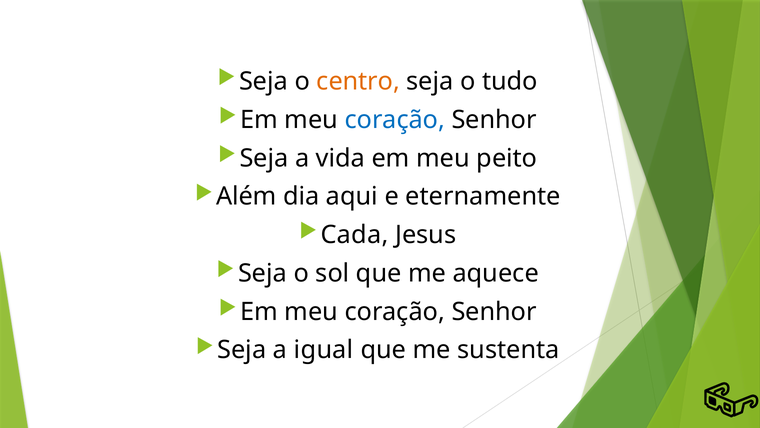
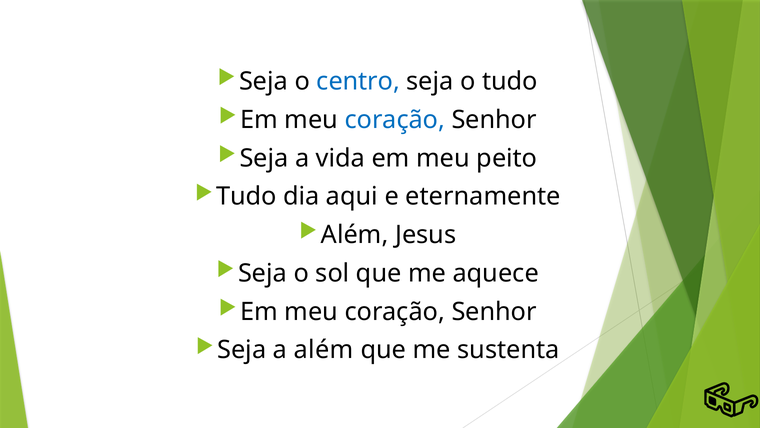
centro colour: orange -> blue (358, 81)
Além: Além -> Tudo (246, 196)
Cada: Cada -> Além (355, 235)
a igual: igual -> além (324, 350)
